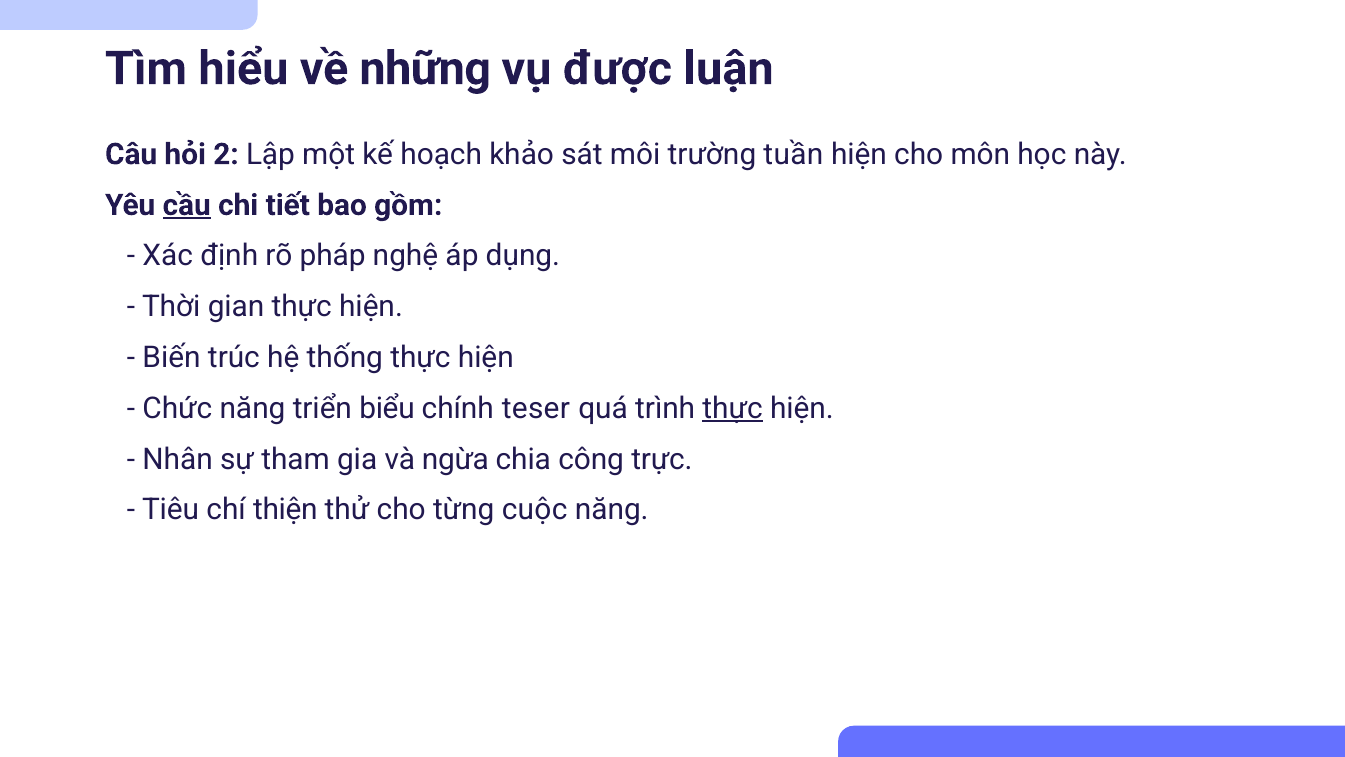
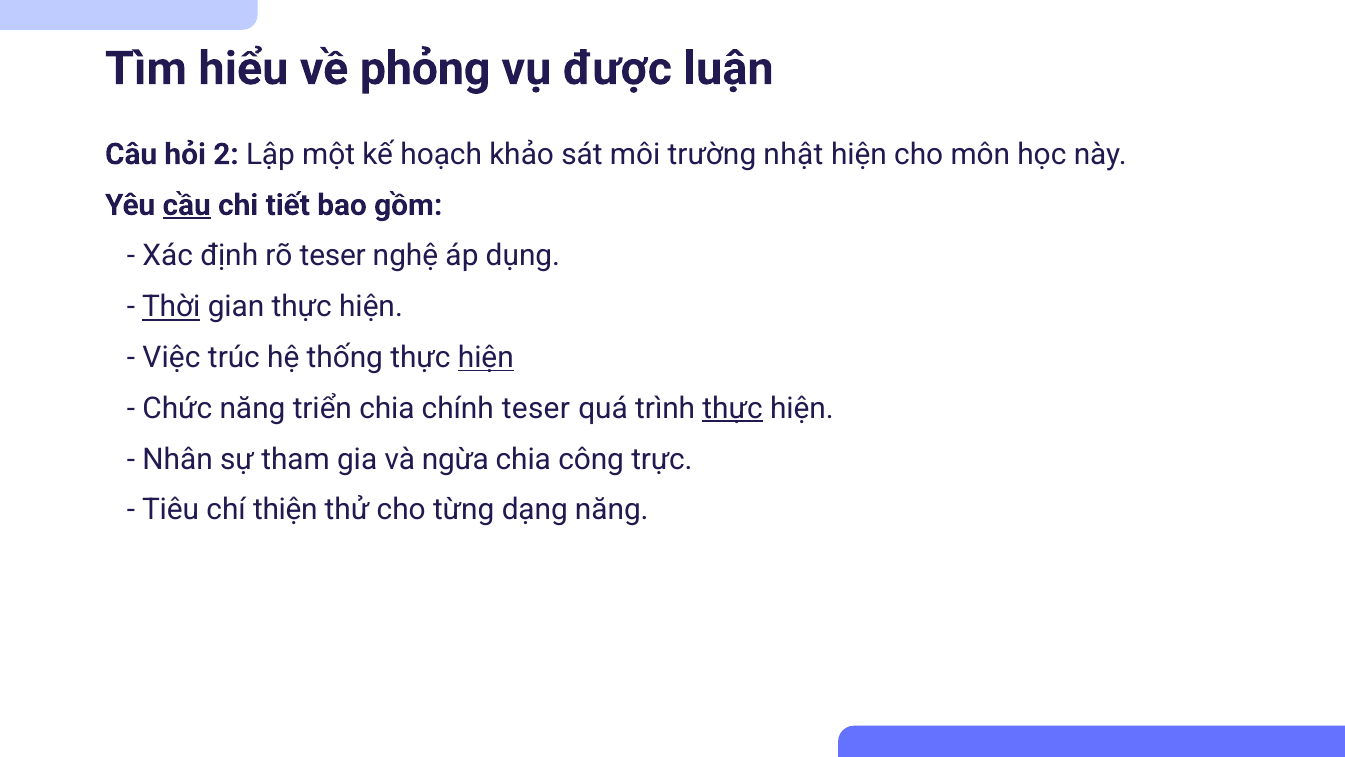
những: những -> phỏng (425, 69)
tuần: tuần -> nhật (793, 154)
rõ pháp: pháp -> teser (333, 256)
Thời underline: none -> present (171, 307)
Biến: Biến -> Việc (172, 357)
hiện underline: none -> present (486, 357)
triển biểu: biểu -> chia (387, 408)
cuộc: cuộc -> dạng (535, 510)
